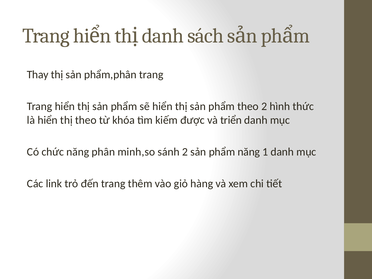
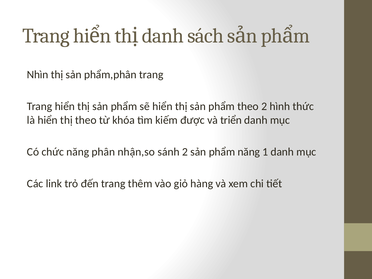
Thay: Thay -> Nhìn (38, 75)
minh,so: minh,so -> nhận,so (136, 152)
